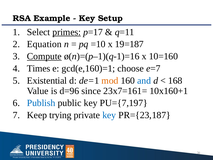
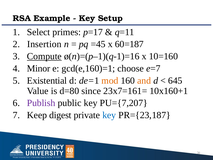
primes underline: present -> none (67, 32)
Equation: Equation -> Insertion (44, 44)
=10: =10 -> =45 (98, 44)
19=187: 19=187 -> 60=187 (129, 44)
Times: Times -> Minor (39, 68)
and colour: blue -> orange (144, 80)
168: 168 -> 645 (175, 80)
d=96: d=96 -> d=80 (69, 91)
Publish colour: blue -> purple (41, 103)
PU={7,197: PU={7,197 -> PU={7,207 (124, 103)
trying: trying -> digest (60, 115)
